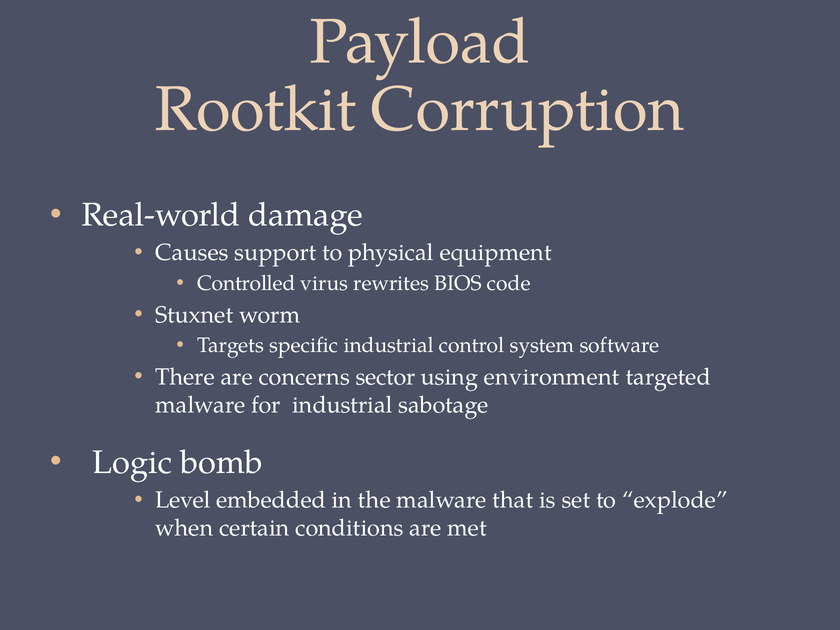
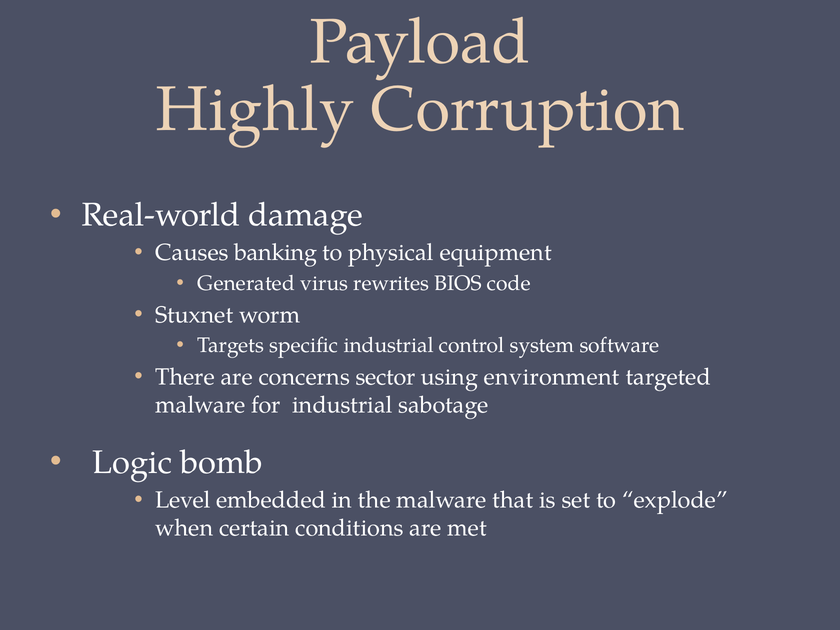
Rootkit: Rootkit -> Highly (255, 109)
support: support -> banking (276, 253)
Controlled: Controlled -> Generated (246, 283)
